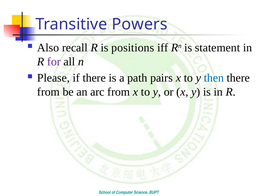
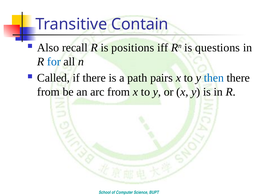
Powers: Powers -> Contain (140, 24)
statement: statement -> questions (217, 48)
for colour: purple -> blue (54, 62)
Please: Please -> Called (53, 78)
